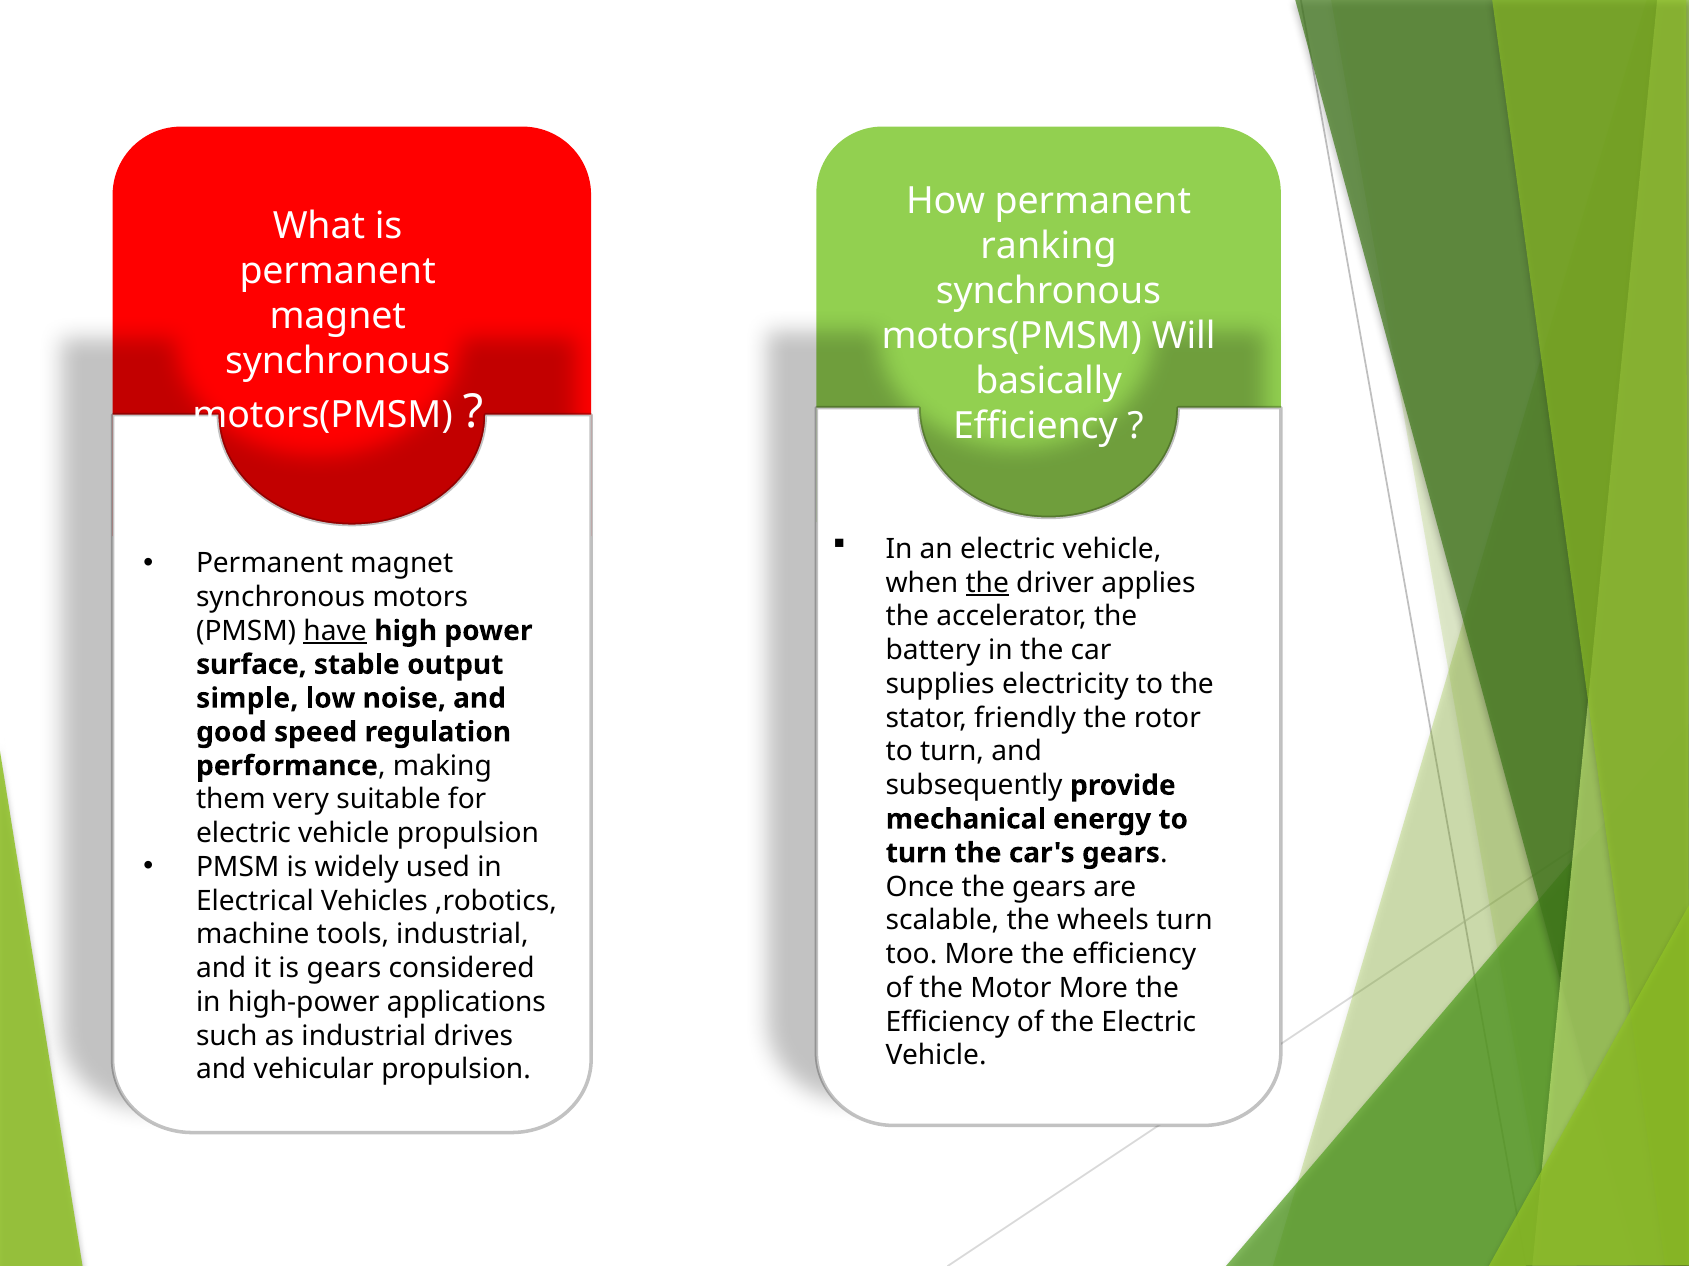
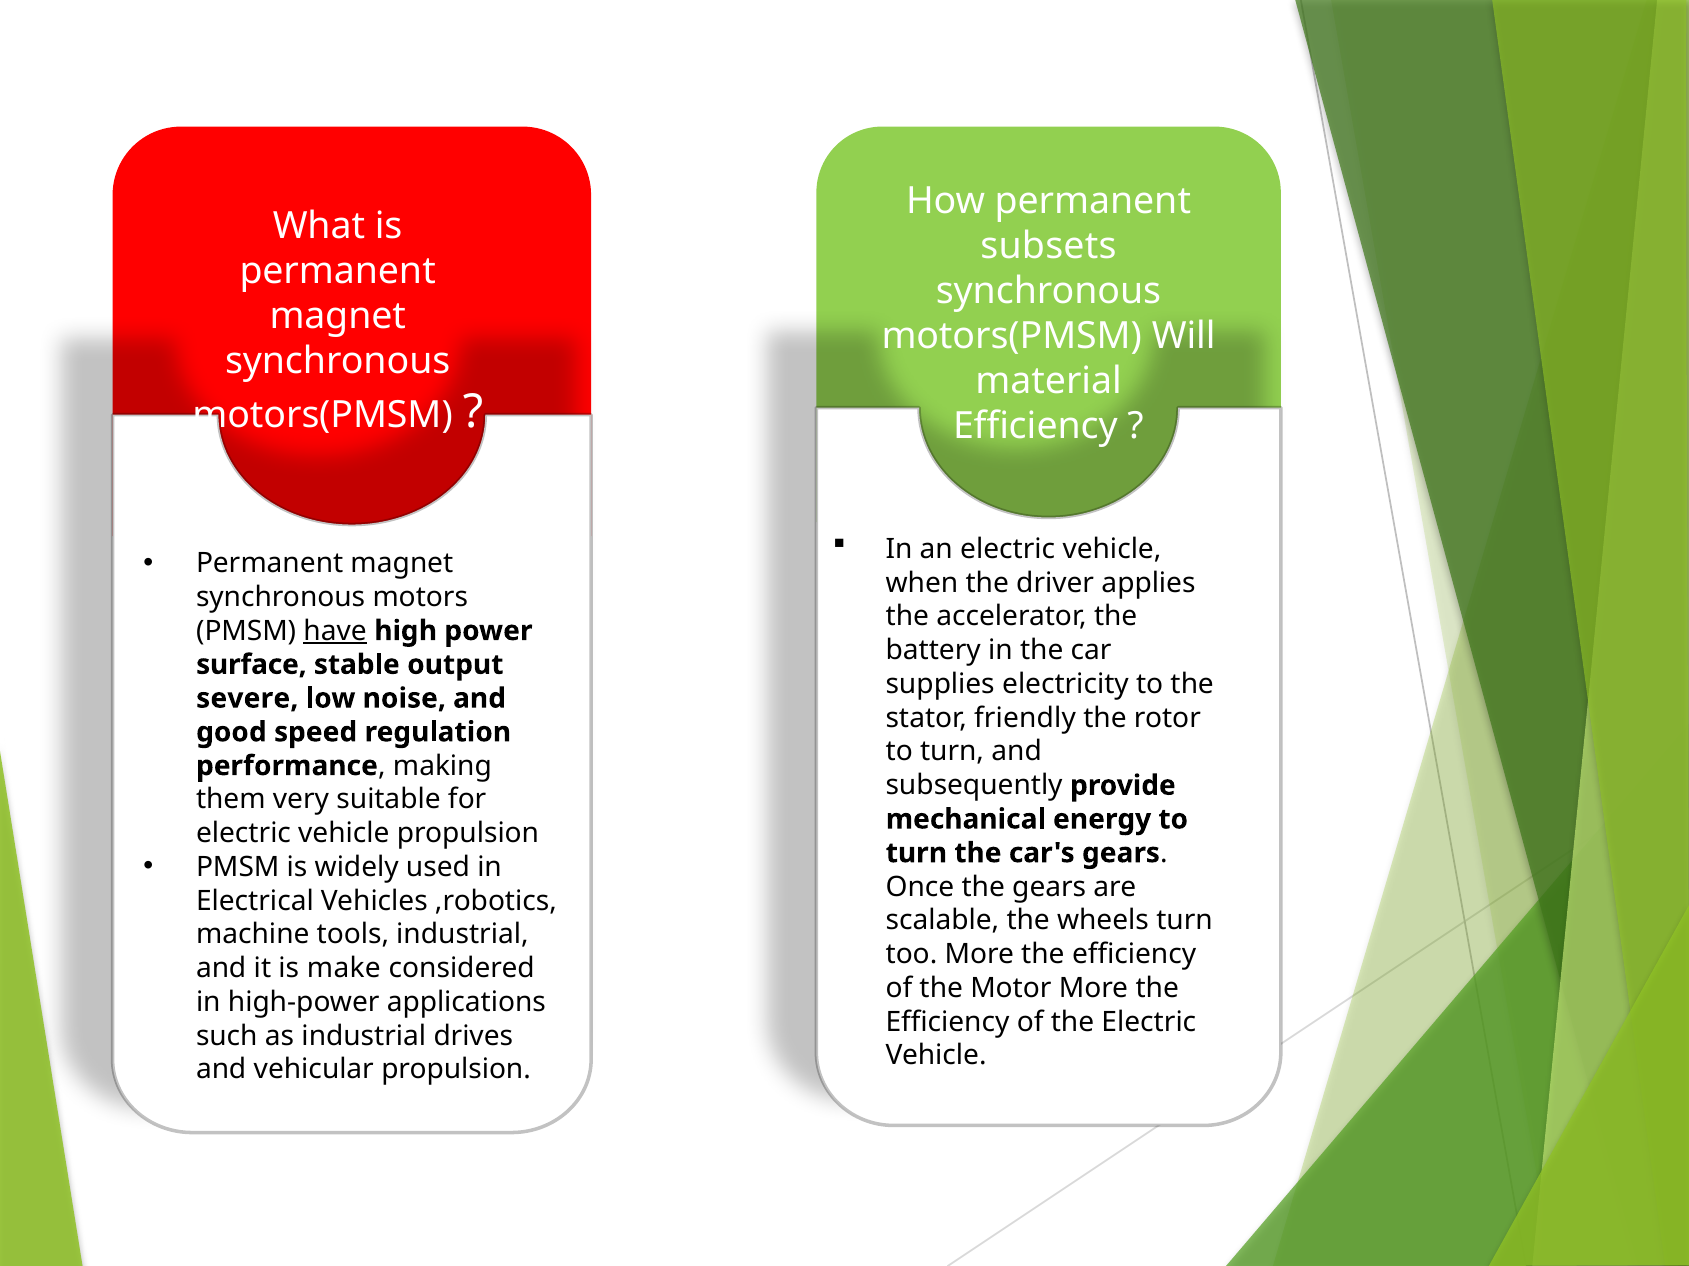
ranking: ranking -> subsets (1048, 246)
basically: basically -> material (1049, 381)
the underline: present -> none (987, 583)
simple: simple -> severe (247, 699)
is gears: gears -> make (344, 969)
